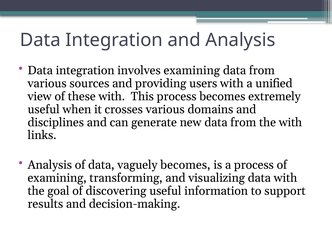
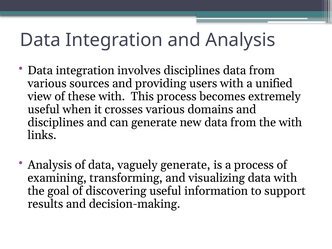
involves examining: examining -> disciplines (192, 71)
vaguely becomes: becomes -> generate (185, 165)
